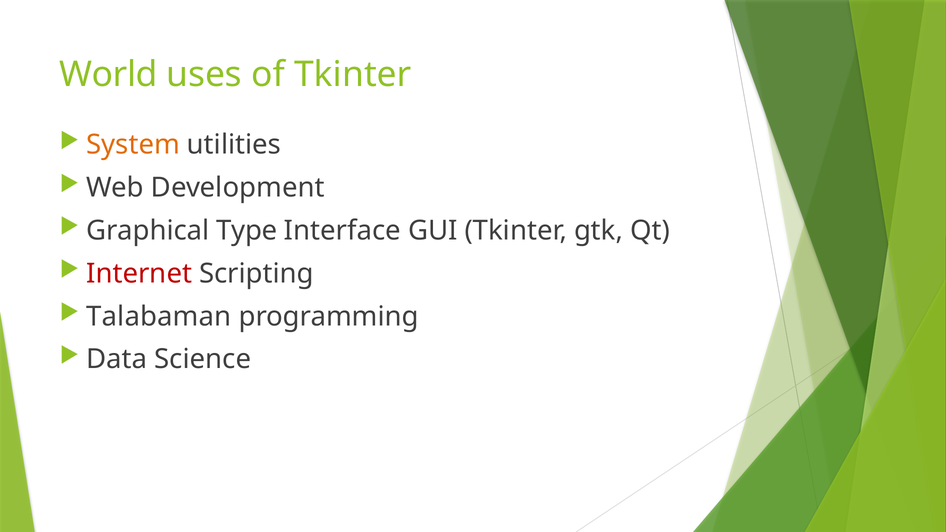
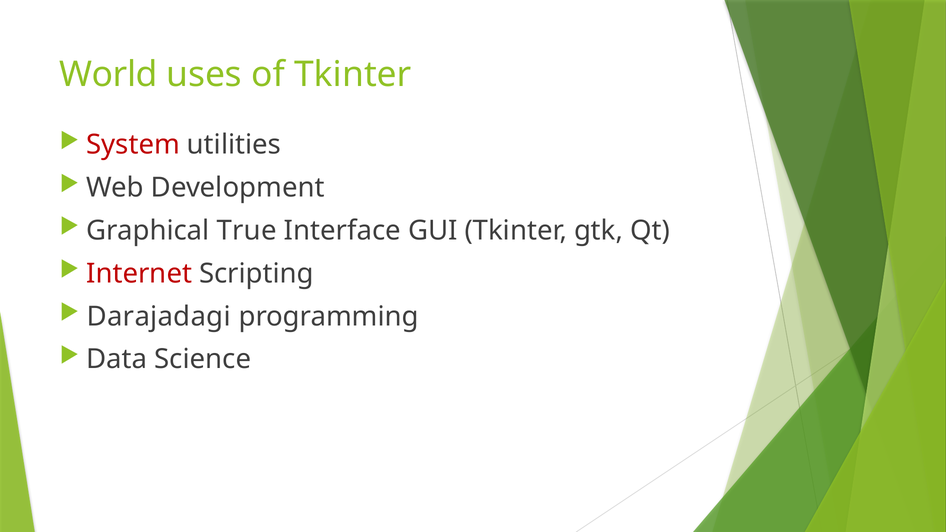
System colour: orange -> red (133, 145)
Type: Type -> True (247, 231)
Talabaman: Talabaman -> Darajadagi (159, 317)
